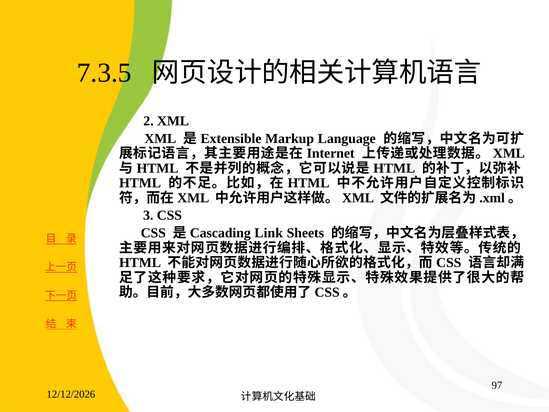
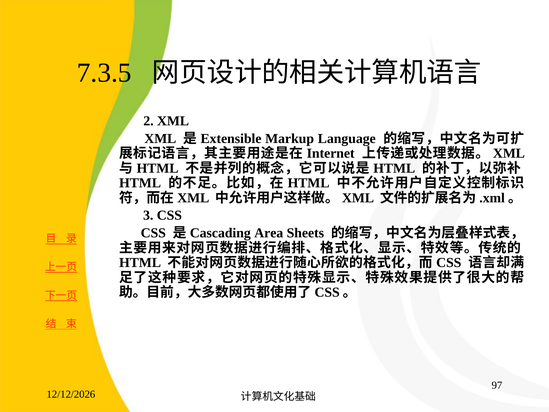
Link: Link -> Area (269, 233)
